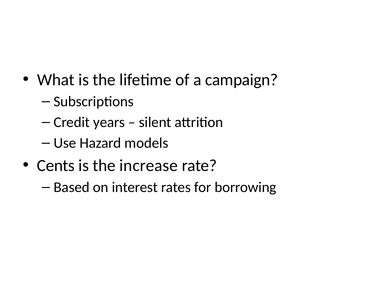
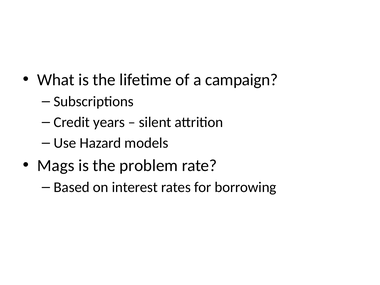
Cents: Cents -> Mags (56, 165)
increase: increase -> problem (149, 165)
